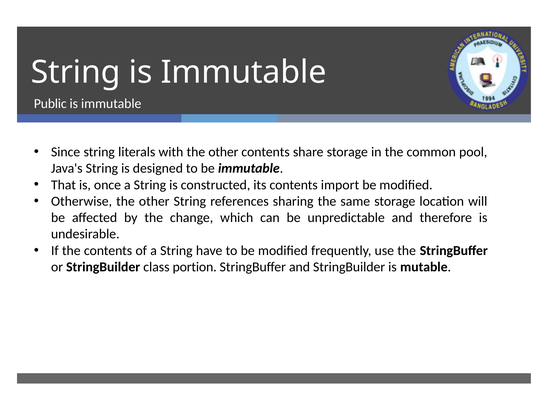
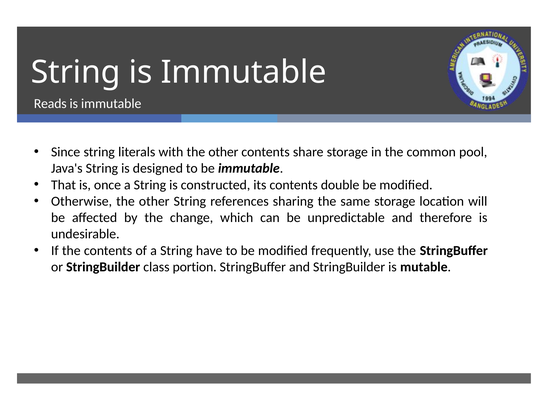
Public: Public -> Reads (50, 104)
import: import -> double (340, 185)
